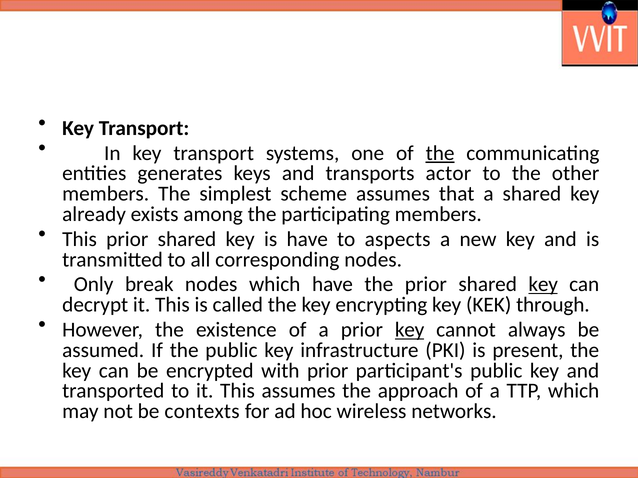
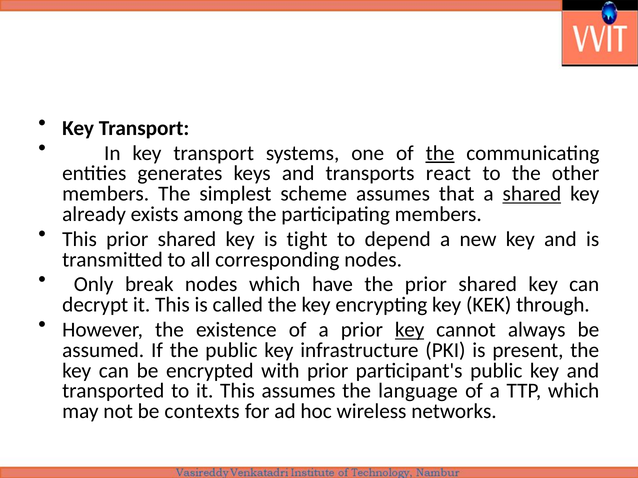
actor: actor -> react (448, 174)
shared underline: none -> present (532, 194)
is have: have -> tight (307, 239)
aspects: aspects -> depend (398, 239)
key underline: present -> none (543, 285)
approach: approach -> language (418, 391)
